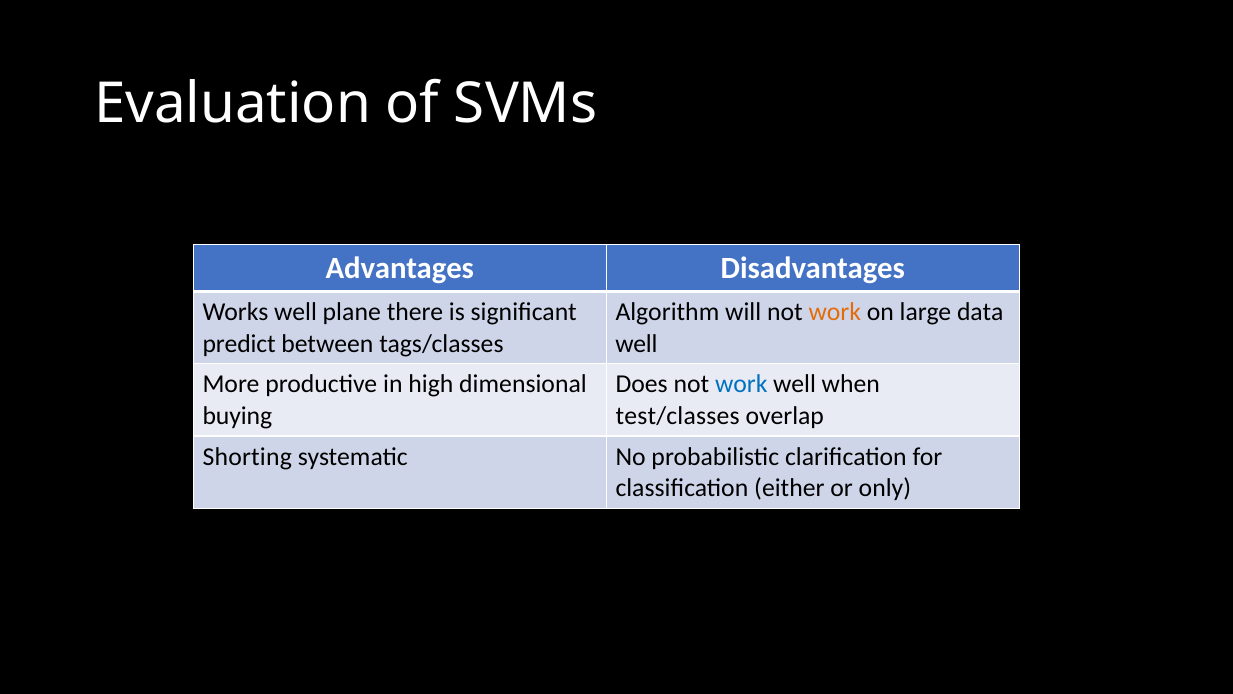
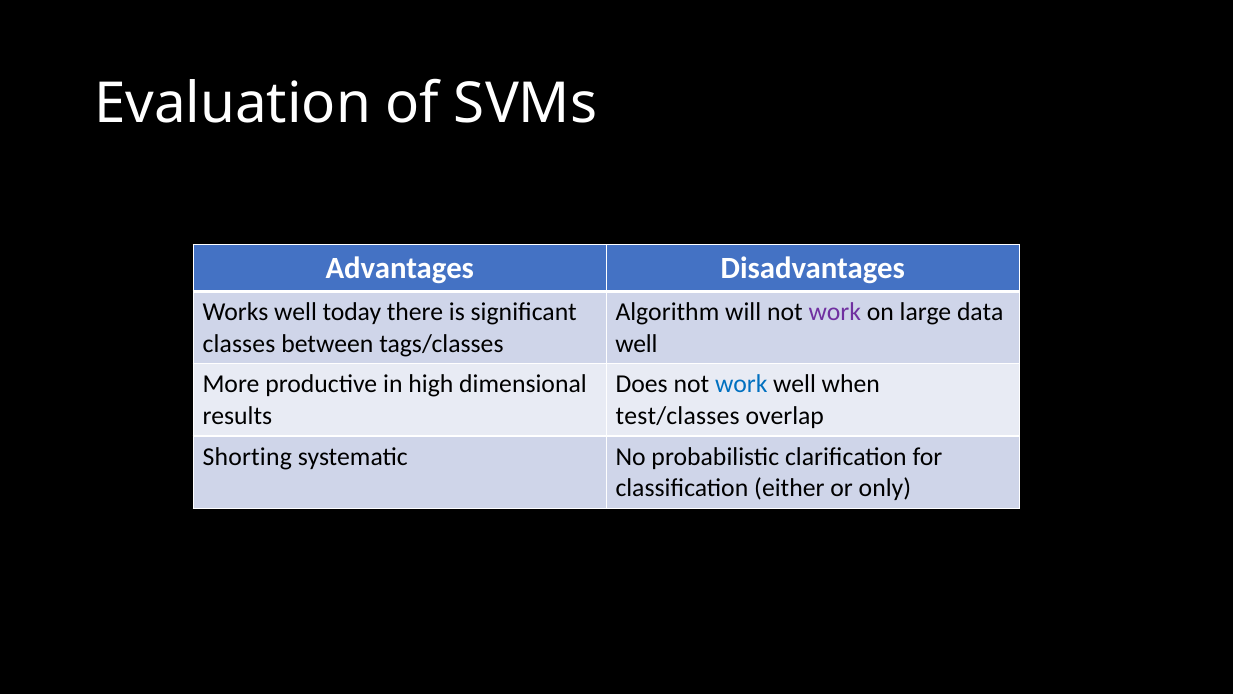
plane: plane -> today (352, 312)
work colour: orange -> purple (835, 312)
predict: predict -> classes (239, 343)
buying: buying -> results (237, 416)
